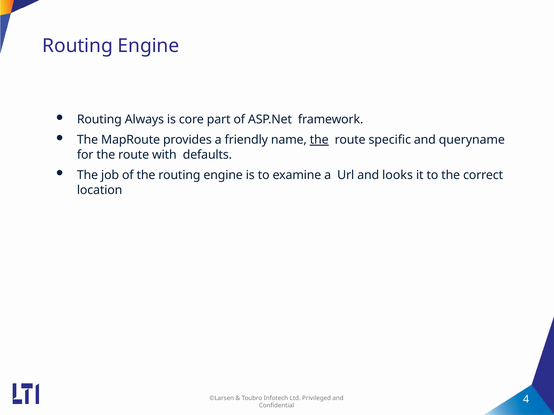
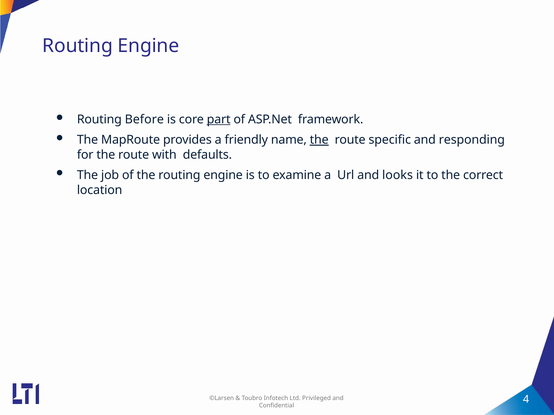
Always: Always -> Before (144, 120)
part underline: none -> present (219, 120)
queryname: queryname -> responding (472, 140)
